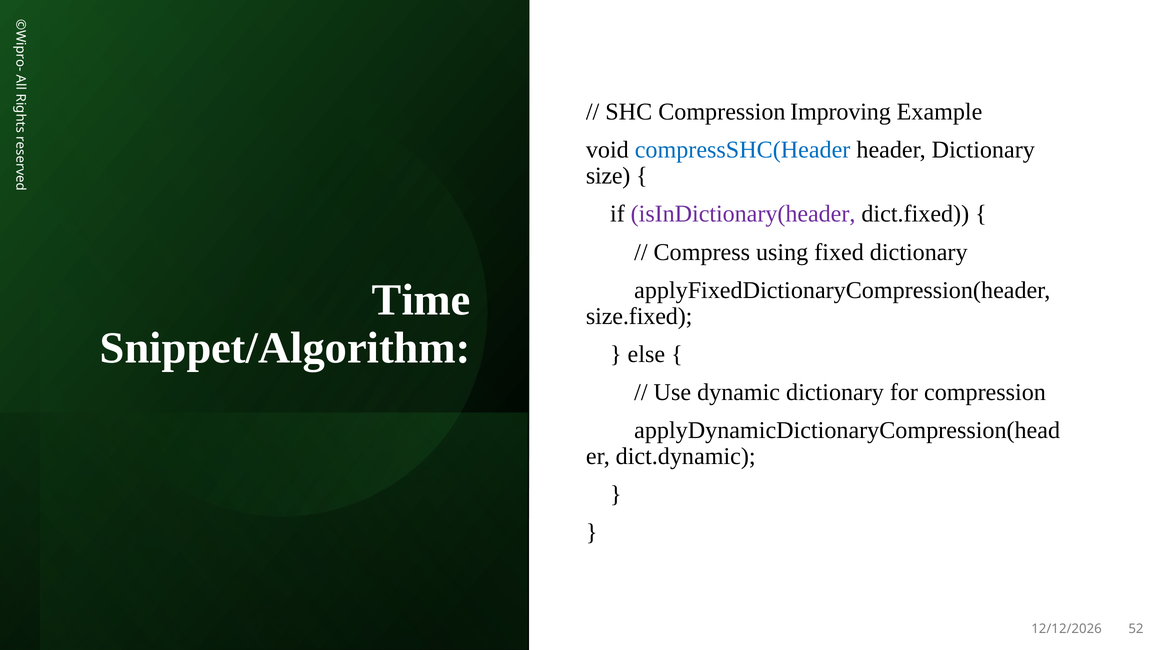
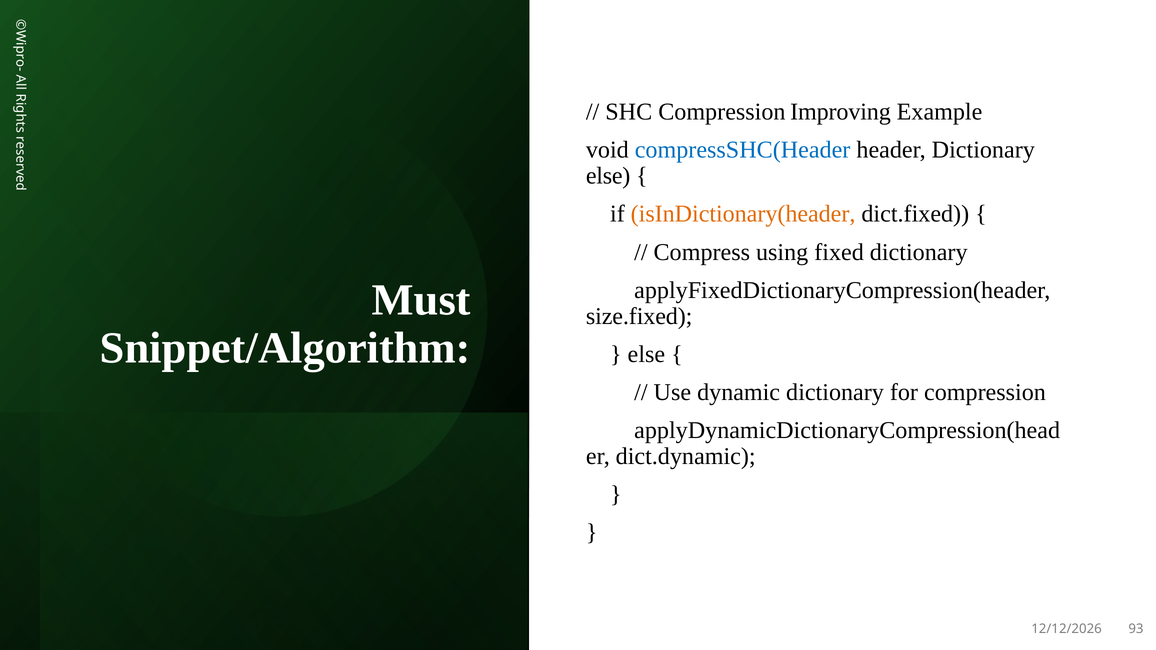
size: size -> else (608, 176)
isInDictionary(header colour: purple -> orange (743, 214)
Time: Time -> Must (421, 300)
52: 52 -> 93 (1136, 629)
